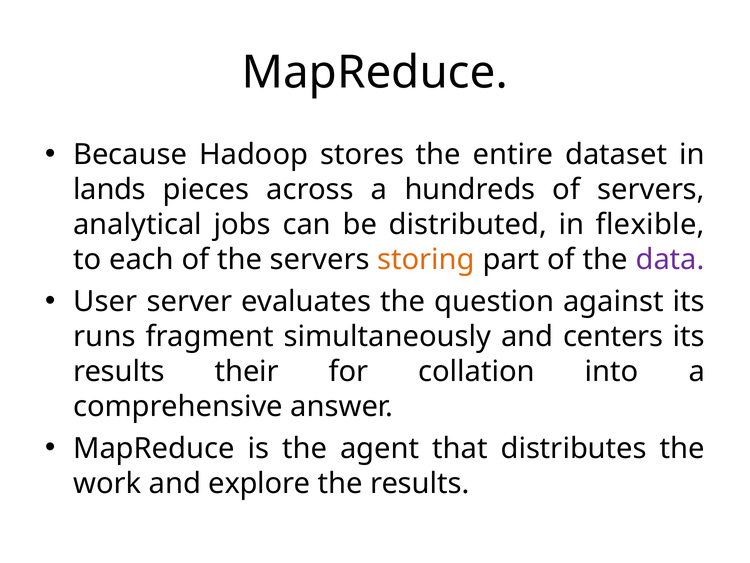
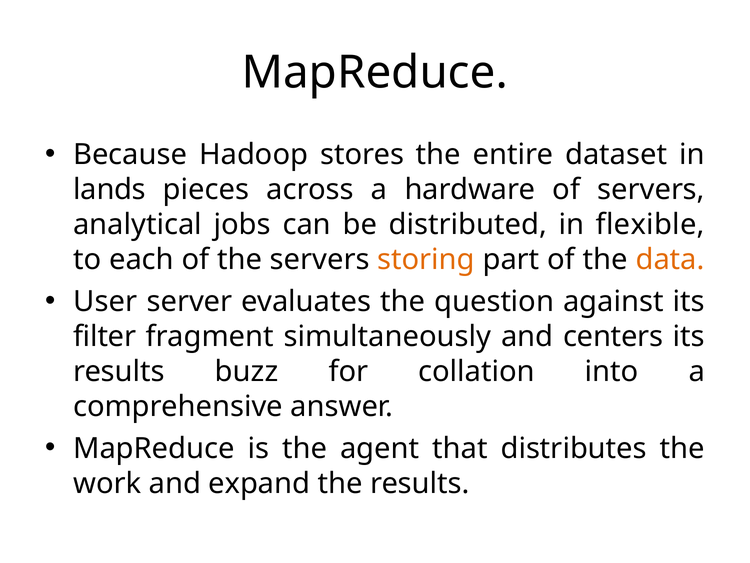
hundreds: hundreds -> hardware (470, 190)
data colour: purple -> orange (670, 260)
runs: runs -> filter (105, 336)
their: their -> buzz (247, 371)
explore: explore -> expand (259, 483)
